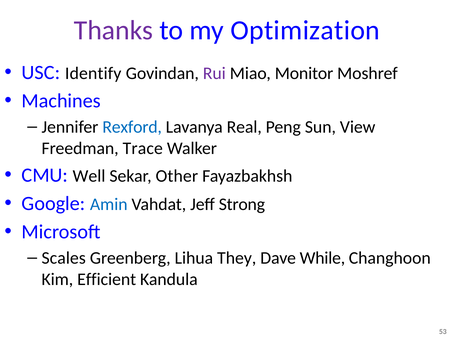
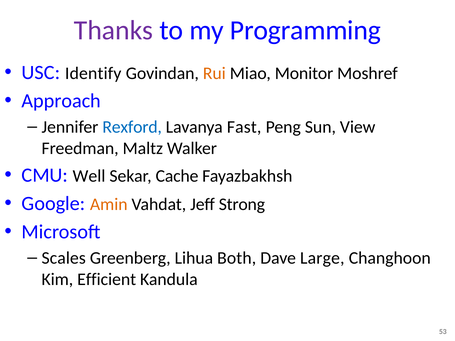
Optimization: Optimization -> Programming (305, 30)
Rui colour: purple -> orange (214, 74)
Machines: Machines -> Approach (61, 101)
Real: Real -> Fast (244, 127)
Trace: Trace -> Maltz (143, 148)
Other: Other -> Cache (177, 176)
Amin colour: blue -> orange (109, 205)
They: They -> Both (237, 258)
While: While -> Large (322, 258)
